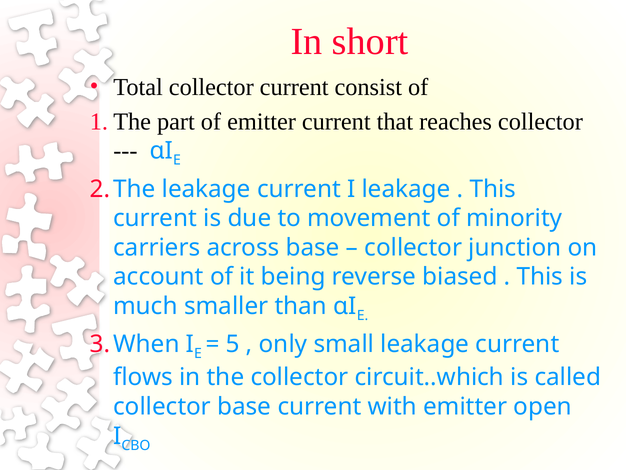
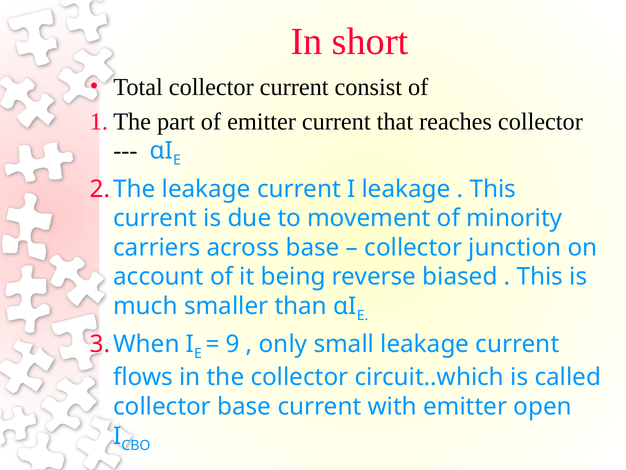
5: 5 -> 9 (233, 344)
